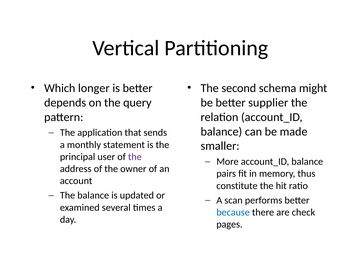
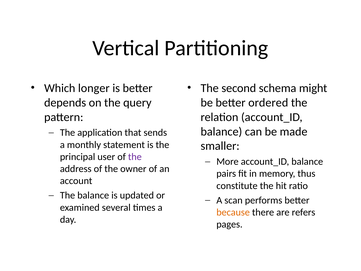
supplier: supplier -> ordered (268, 103)
because colour: blue -> orange (233, 212)
check: check -> refers (304, 212)
